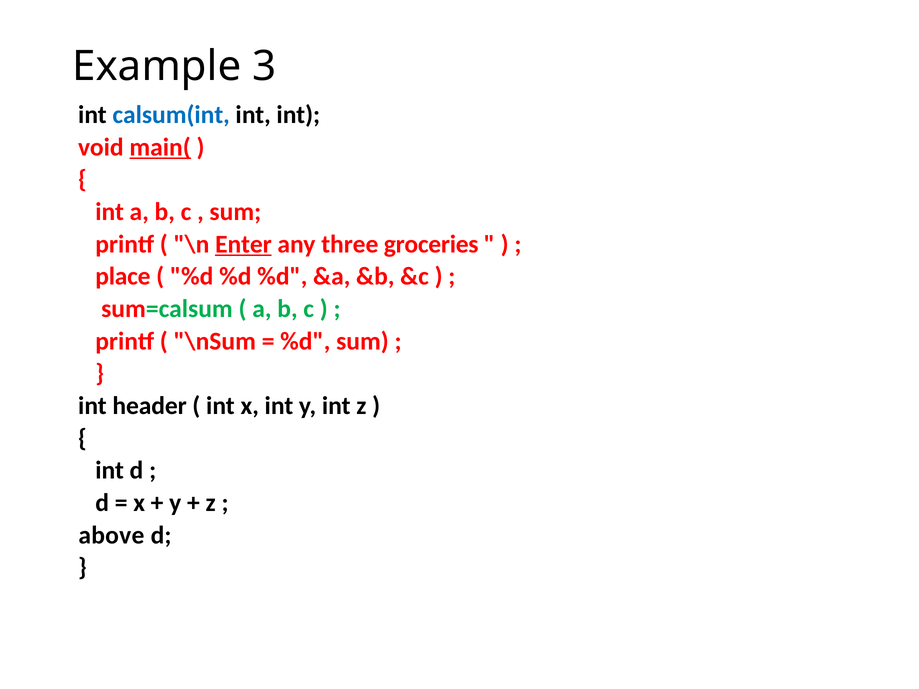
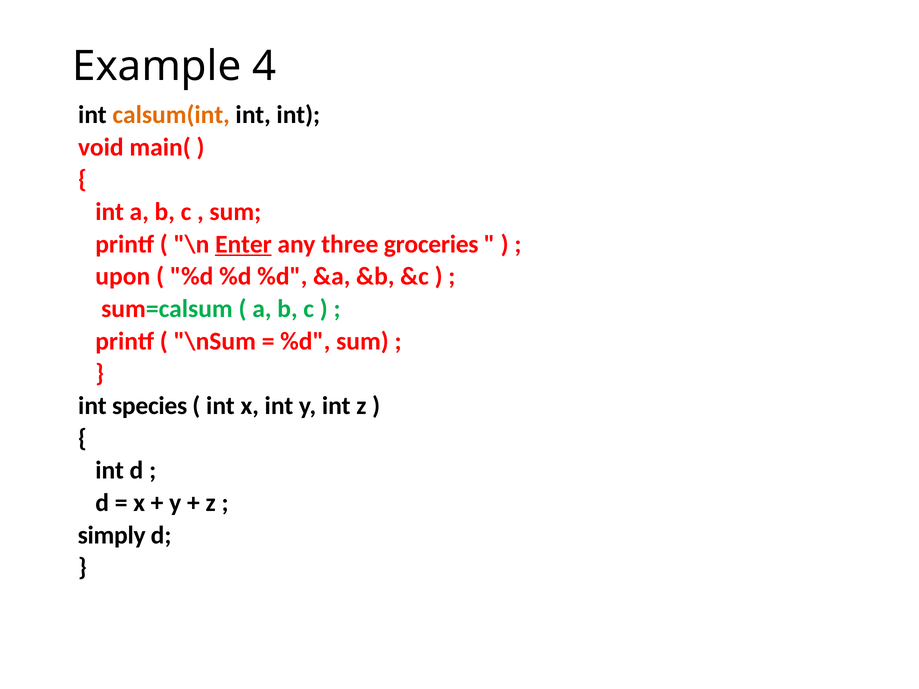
3: 3 -> 4 (264, 66)
calsum(int colour: blue -> orange (171, 115)
main( underline: present -> none (160, 147)
place: place -> upon (123, 277)
header: header -> species (150, 406)
above: above -> simply (112, 535)
